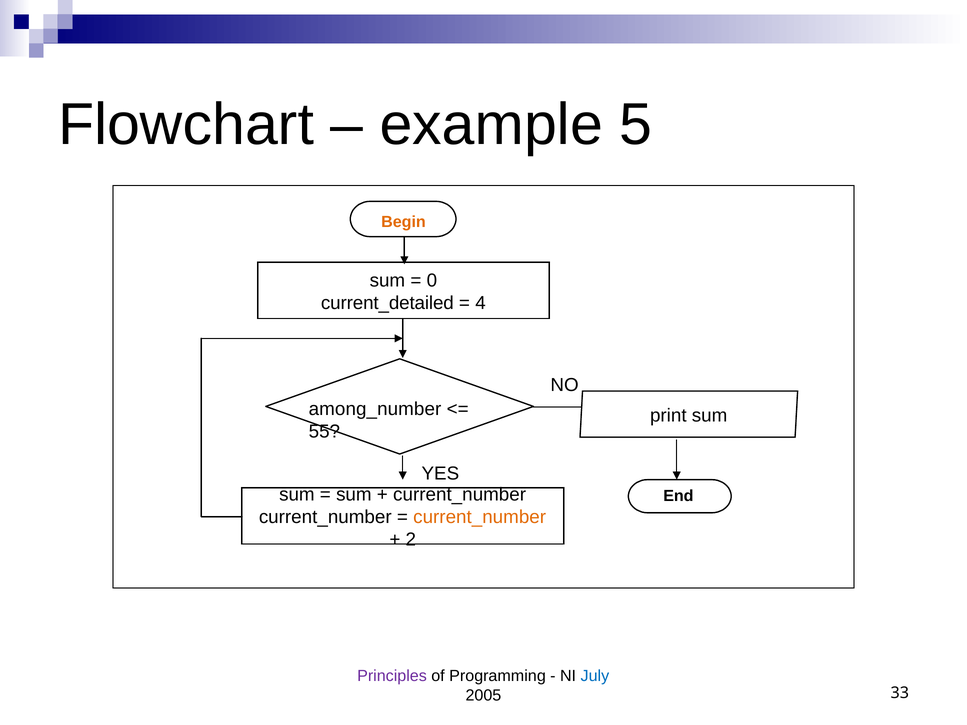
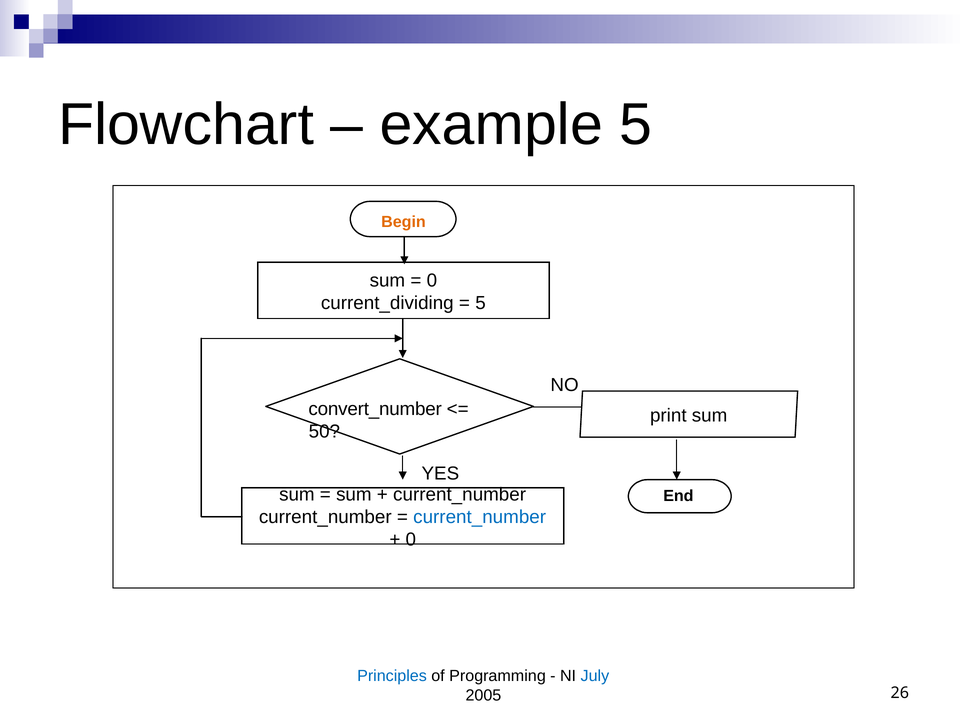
current_detailed: current_detailed -> current_dividing (387, 303)
4: 4 -> 5 (480, 303)
among_number: among_number -> convert_number (375, 409)
55: 55 -> 50 (324, 432)
current_number colour: orange -> blue (480, 517)
2: 2 -> 0 (411, 540)
Principles colour: purple -> blue (392, 676)
33: 33 -> 26 (900, 693)
